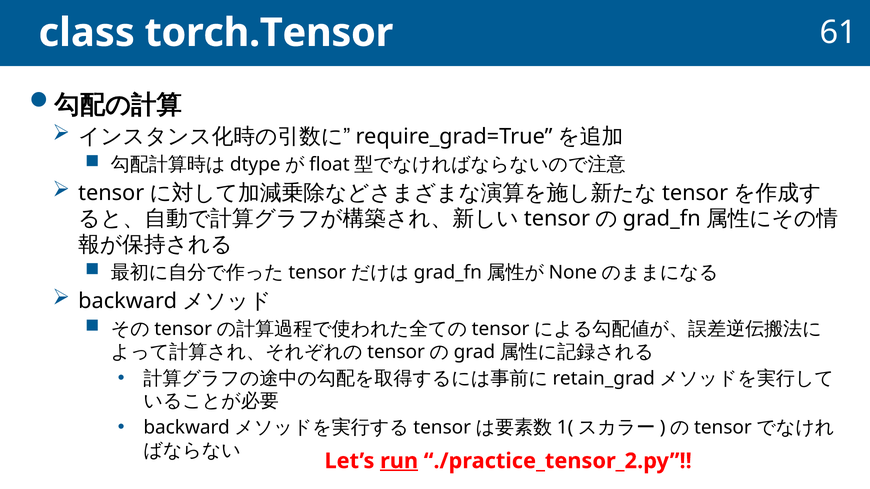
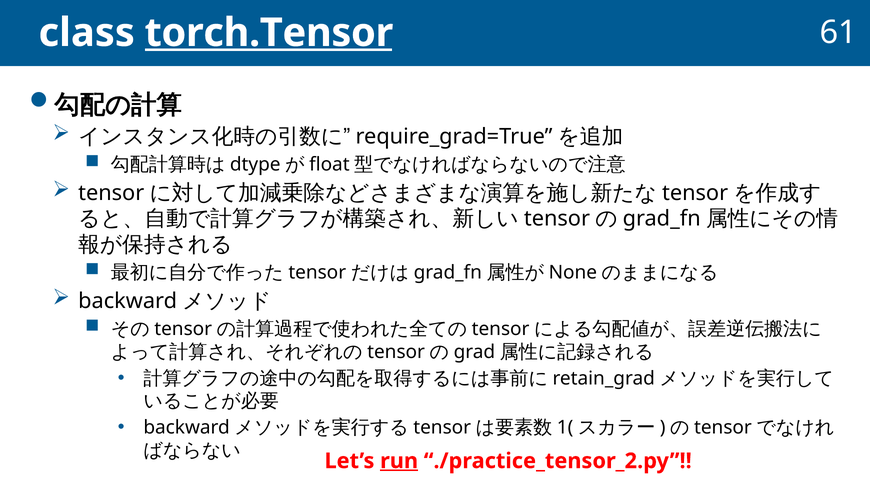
torch.Tensor underline: none -> present (269, 33)
